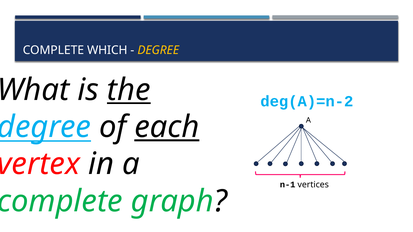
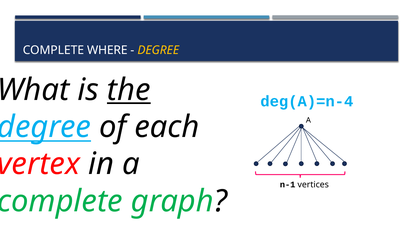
WHICH: WHICH -> WHERE (107, 50)
deg(A)=n-2: deg(A)=n-2 -> deg(A)=n-4 (307, 101)
each underline: present -> none (167, 127)
